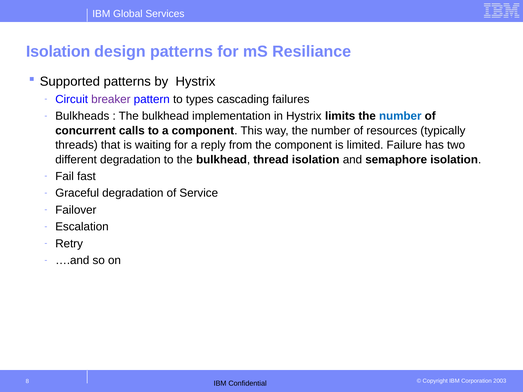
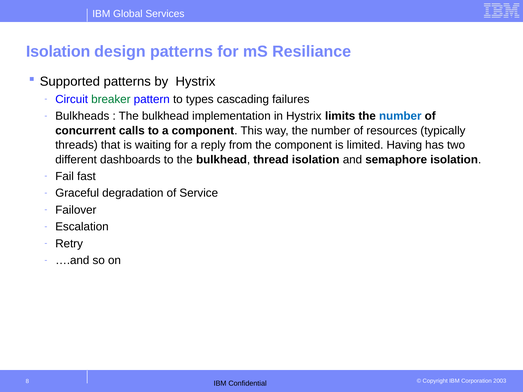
breaker colour: purple -> green (111, 99)
Failure: Failure -> Having (404, 145)
different degradation: degradation -> dashboards (130, 160)
